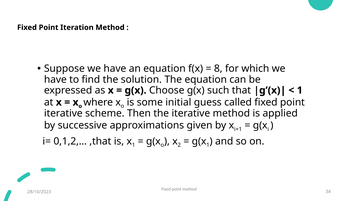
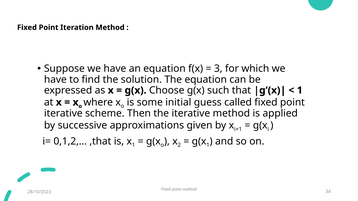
8: 8 -> 3 (218, 69)
